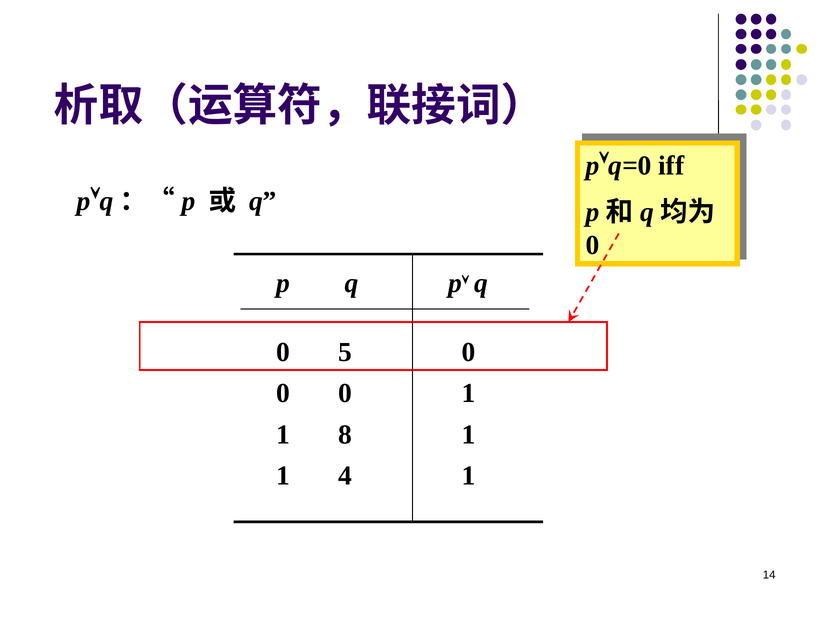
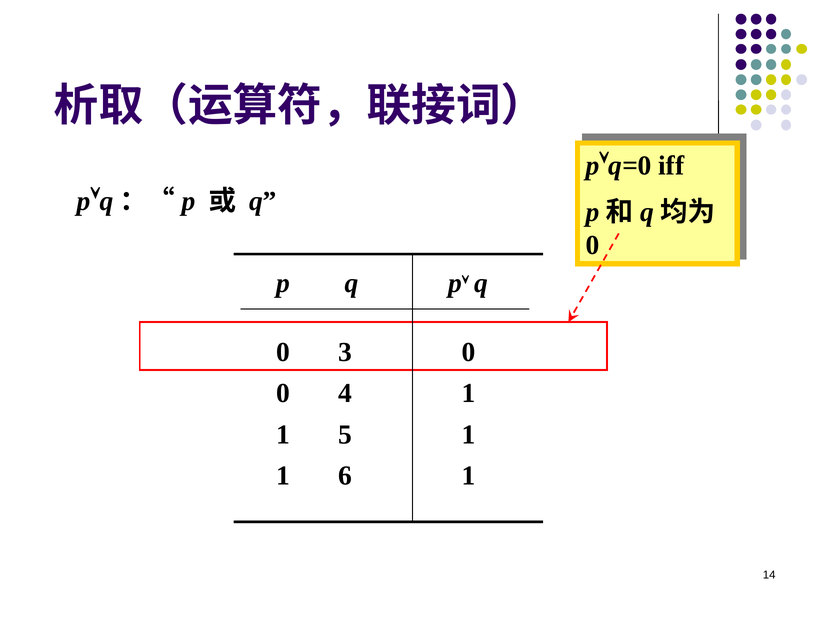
5: 5 -> 3 (345, 352)
0 0: 0 -> 4 (345, 394)
8: 8 -> 5 (345, 435)
4: 4 -> 6 (345, 476)
